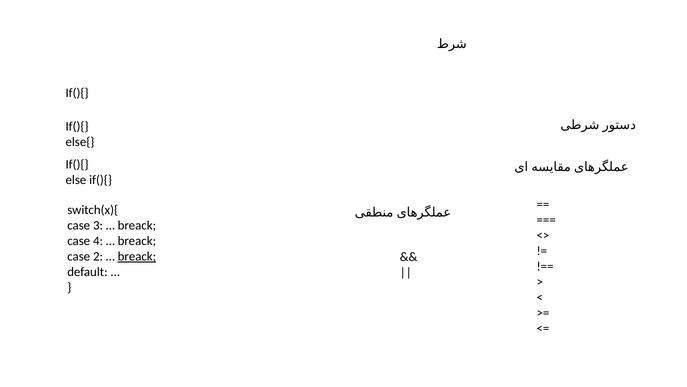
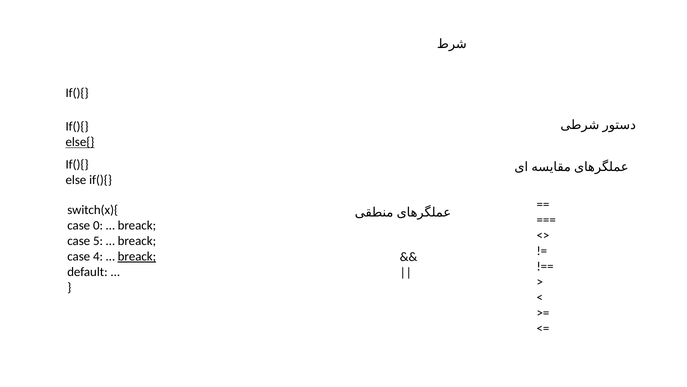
else{ underline: none -> present (80, 142)
3: 3 -> 0 (98, 225)
4: 4 -> 5 (98, 241)
2: 2 -> 4 (98, 256)
